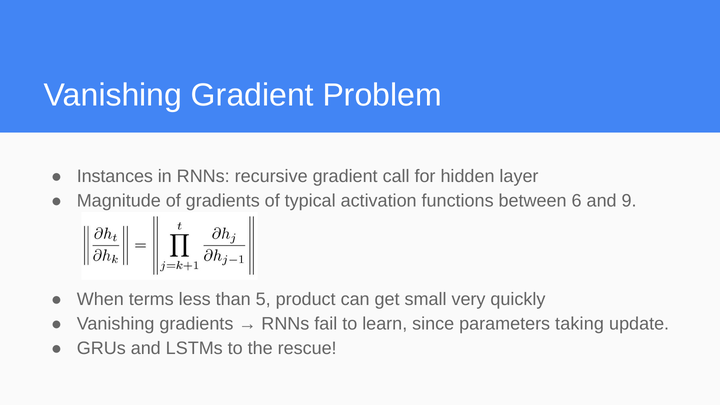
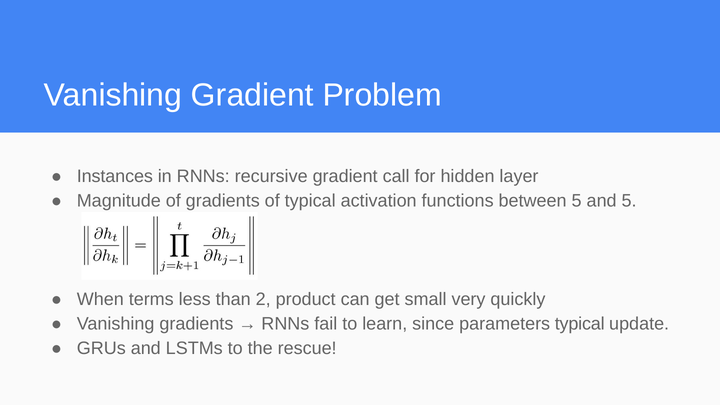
between 6: 6 -> 5 (577, 201)
and 9: 9 -> 5 (629, 201)
5: 5 -> 2 (263, 300)
parameters taking: taking -> typical (580, 324)
